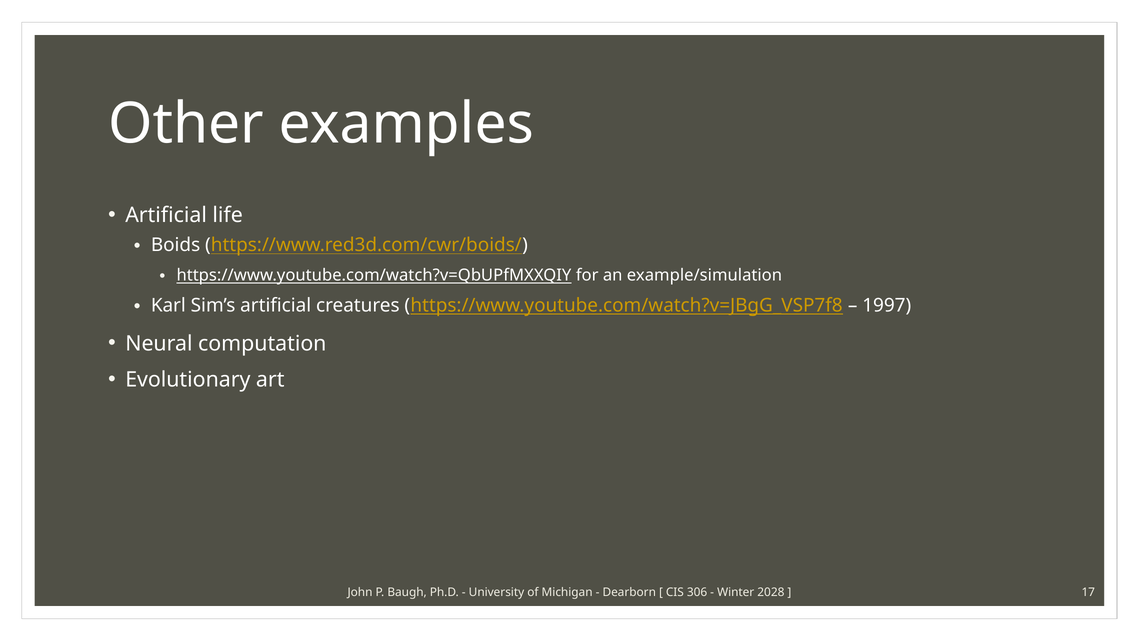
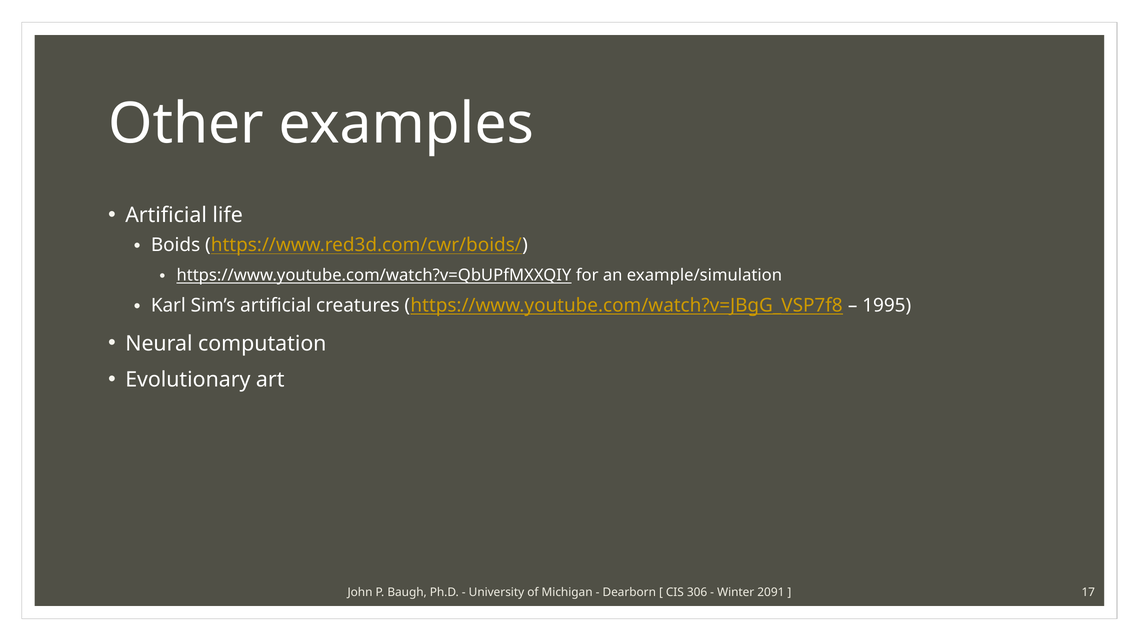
1997: 1997 -> 1995 (887, 305)
2028: 2028 -> 2091 (771, 592)
